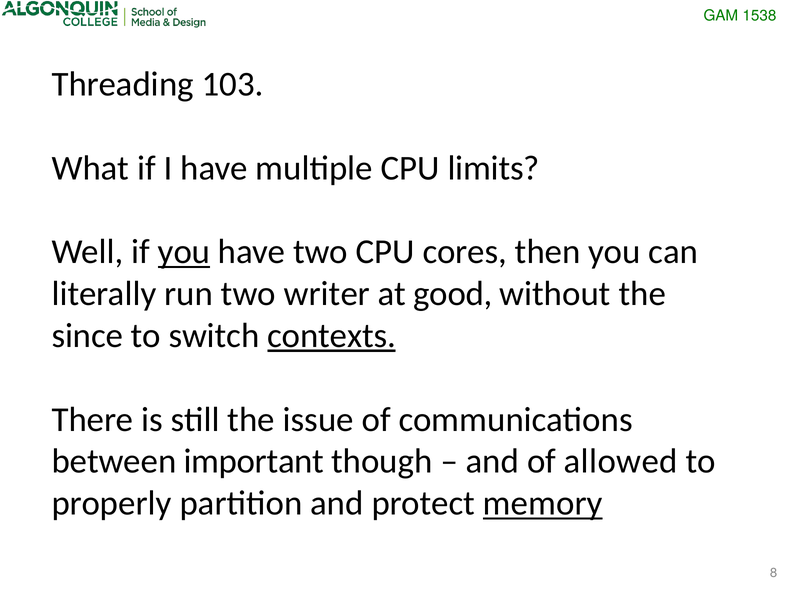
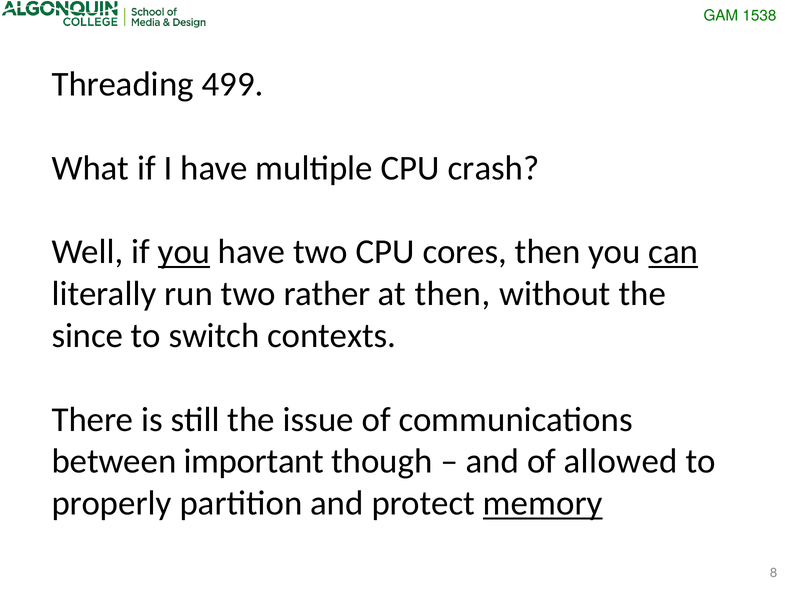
103: 103 -> 499 (233, 84)
limits: limits -> crash (494, 168)
can underline: none -> present (673, 252)
writer: writer -> rather (327, 294)
at good: good -> then (452, 294)
contexts underline: present -> none (332, 336)
